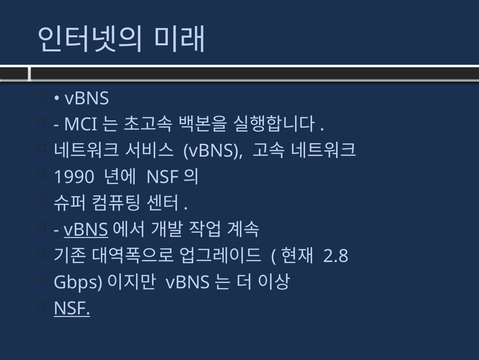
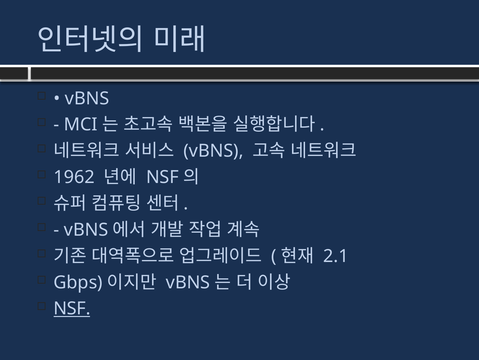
1990: 1990 -> 1962 (74, 177)
vBNS underline: present -> none (86, 229)
2.8: 2.8 -> 2.1 (336, 256)
